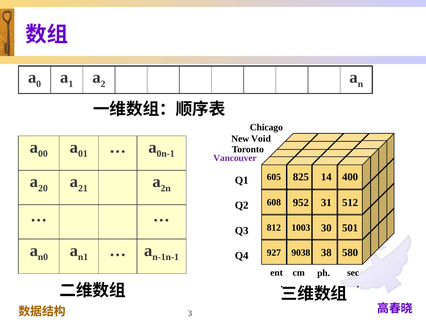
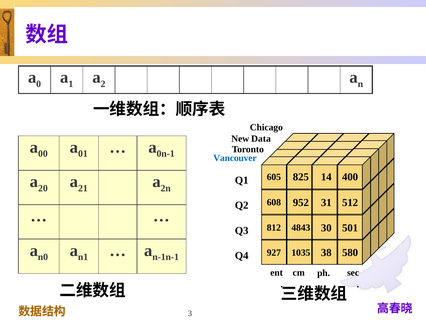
Void: Void -> Data (261, 138)
Vancouver colour: purple -> blue (235, 158)
1003: 1003 -> 4843 (301, 227)
9038: 9038 -> 1035 (301, 252)
